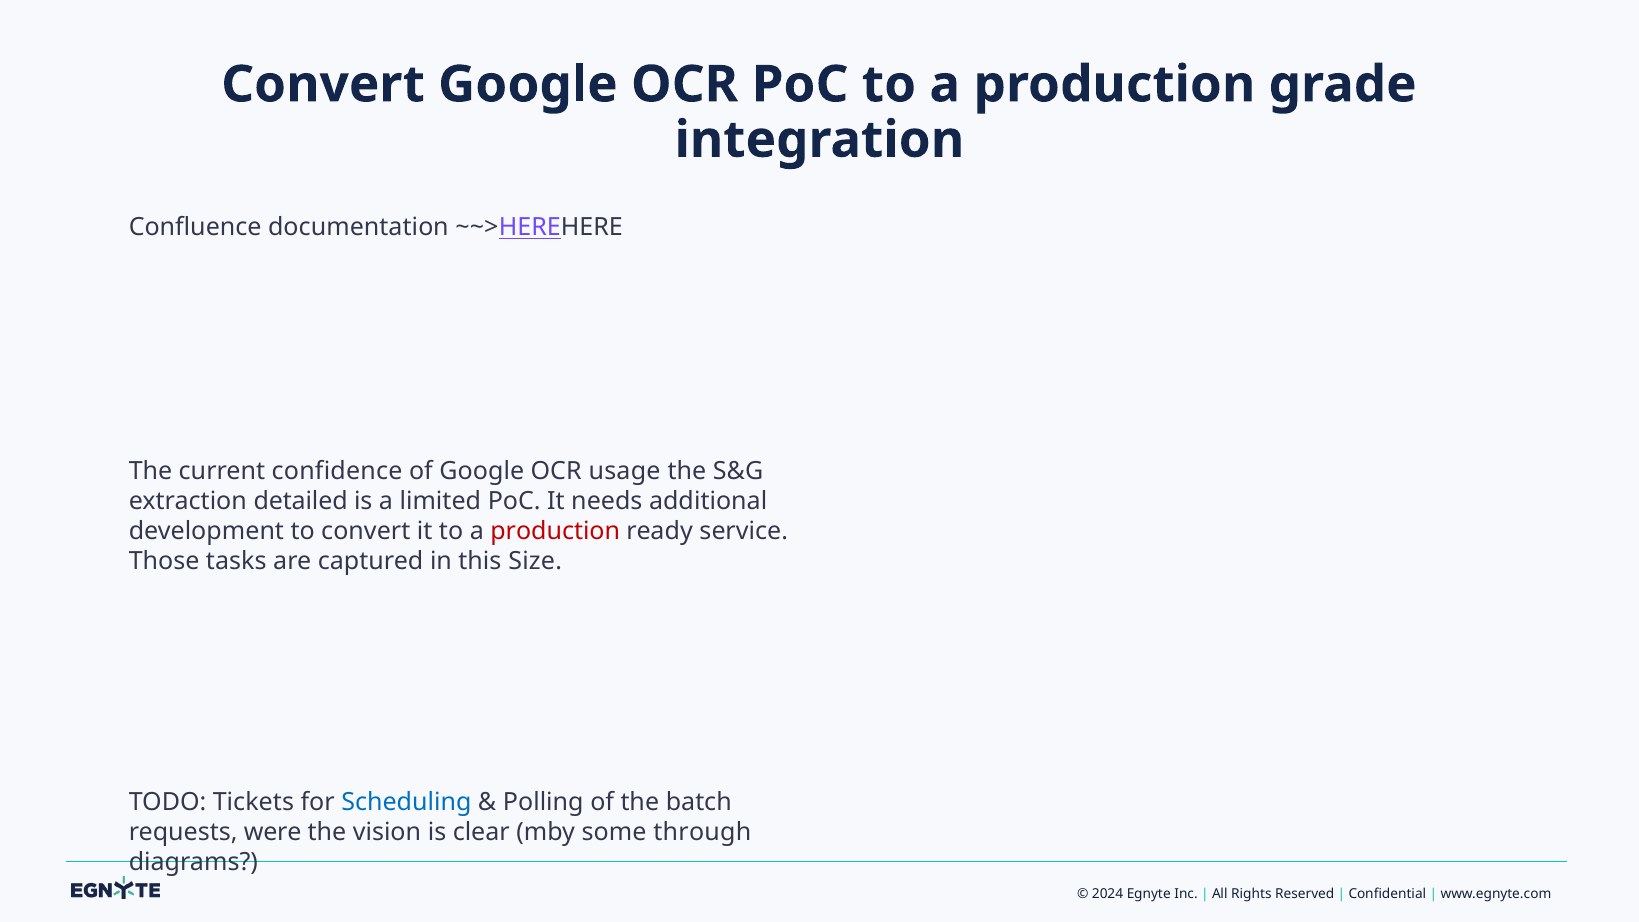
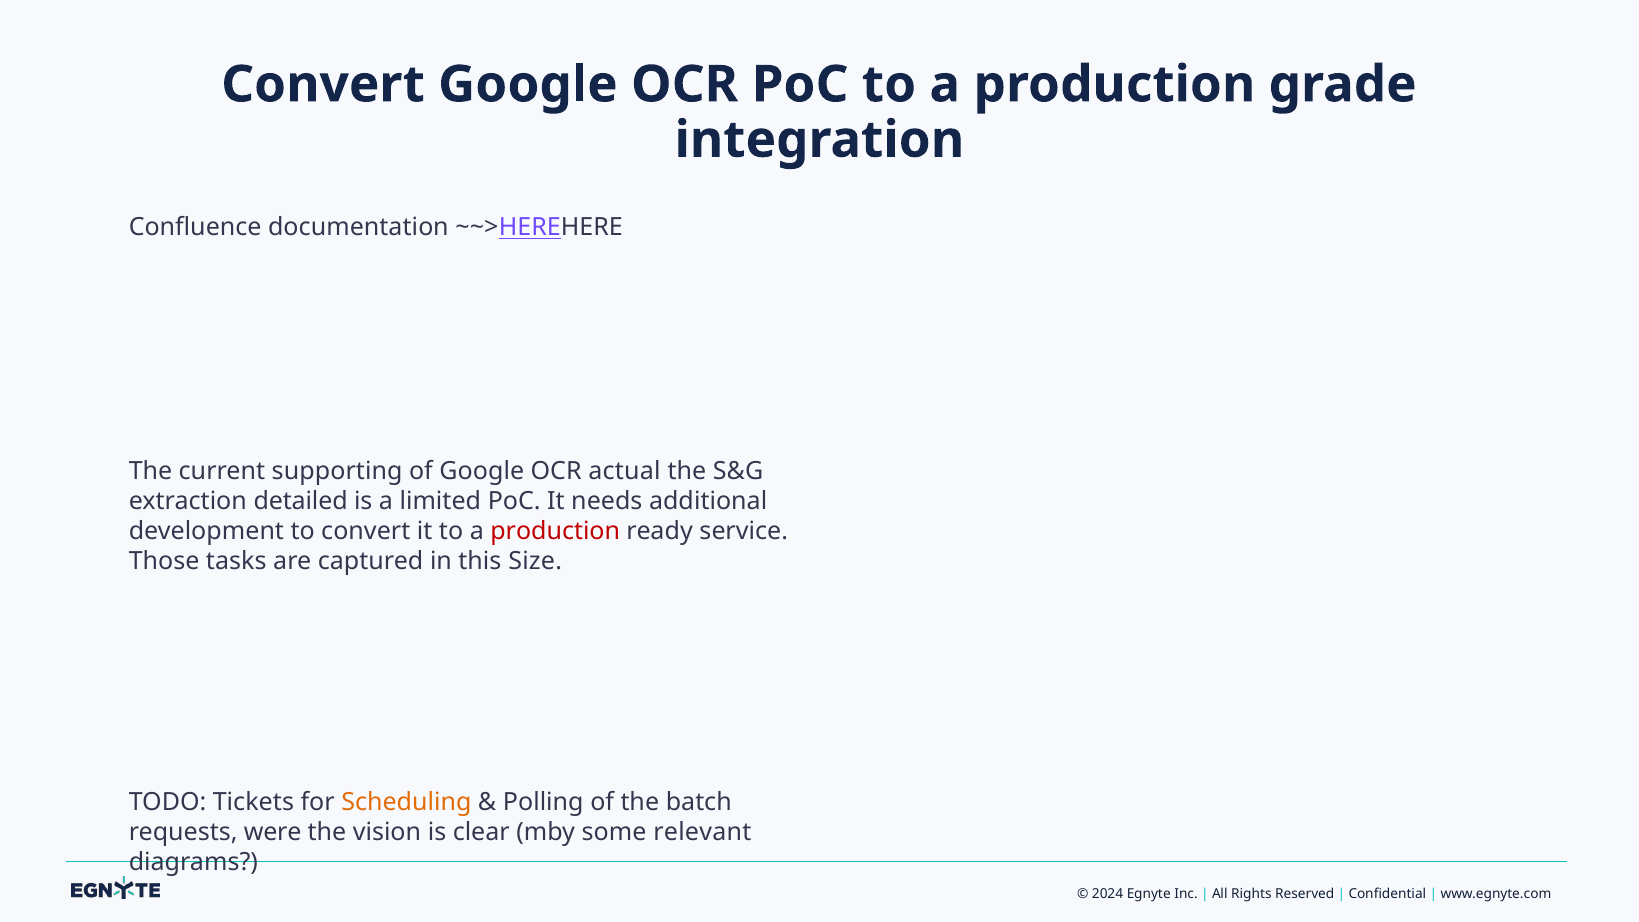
confidence: confidence -> supporting (337, 471)
usage: usage -> actual (625, 471)
Scheduling colour: blue -> orange (406, 802)
through: through -> relevant (702, 832)
